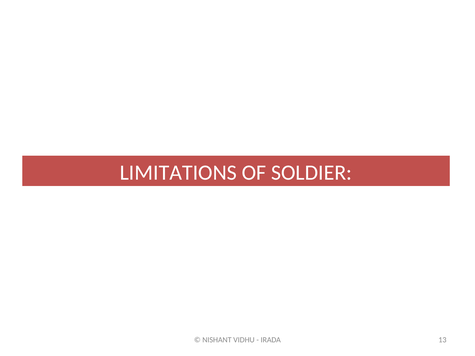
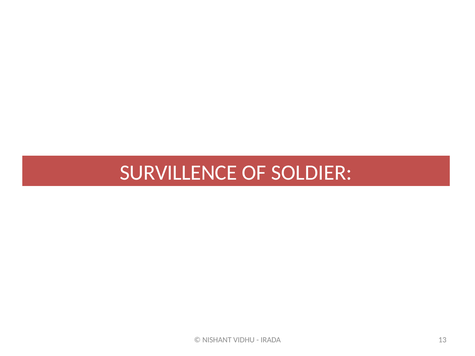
LIMITATIONS: LIMITATIONS -> SURVILLENCE (178, 173)
